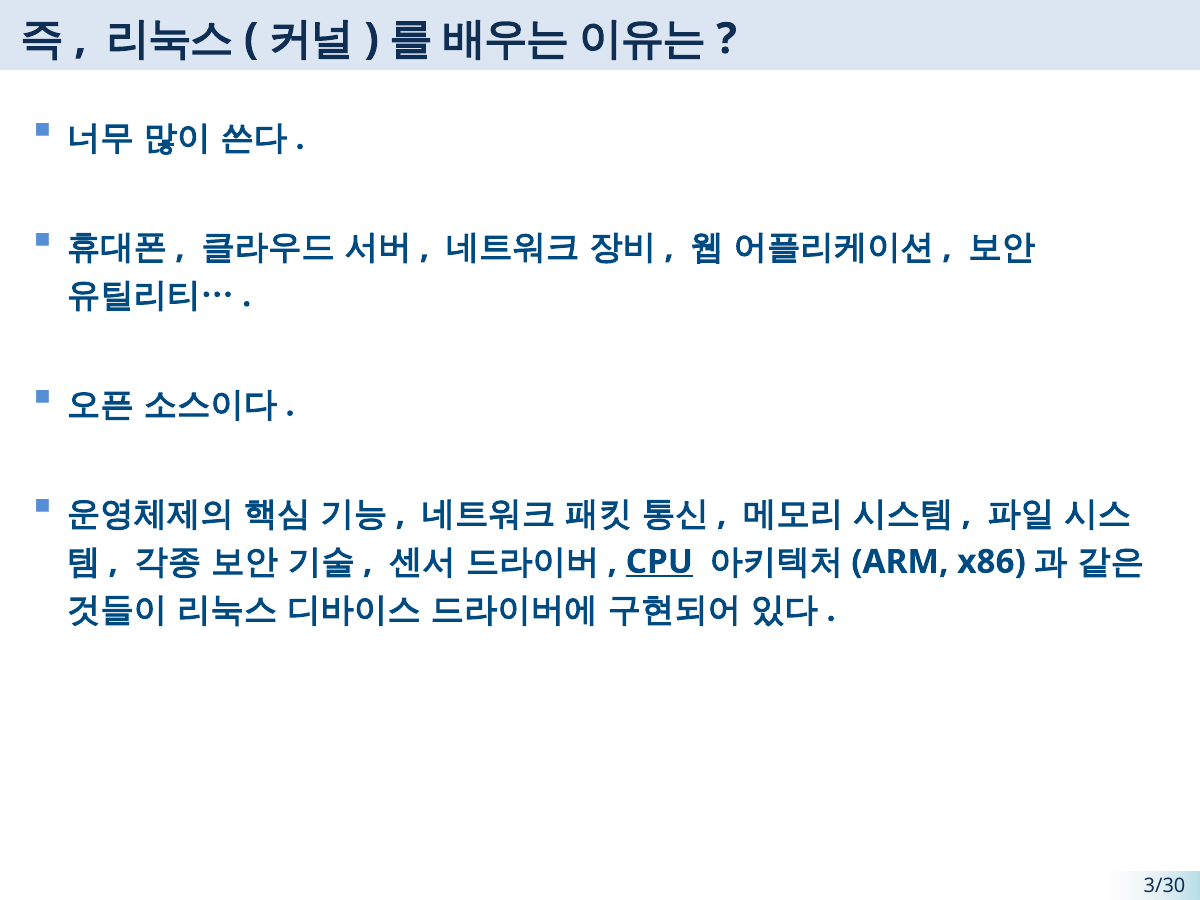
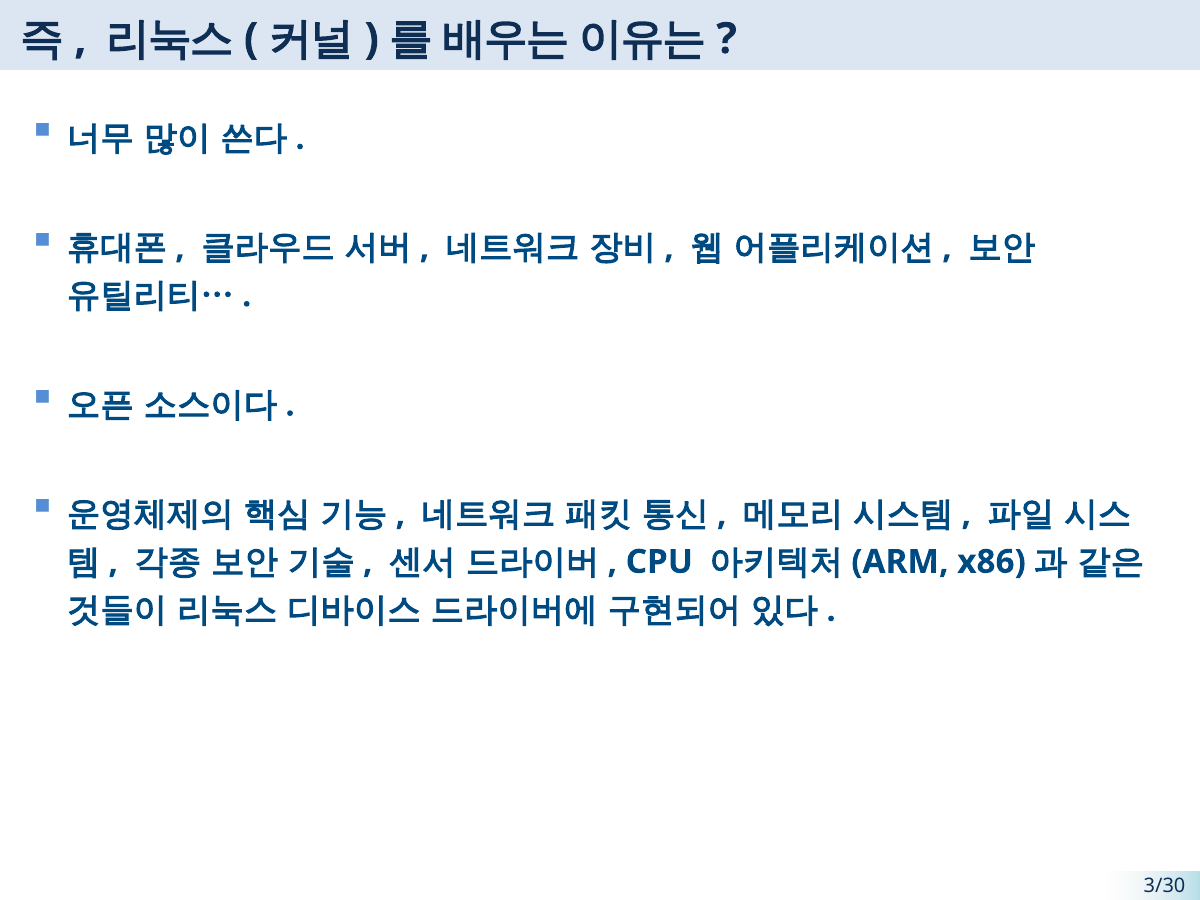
CPU underline: present -> none (659, 562)
